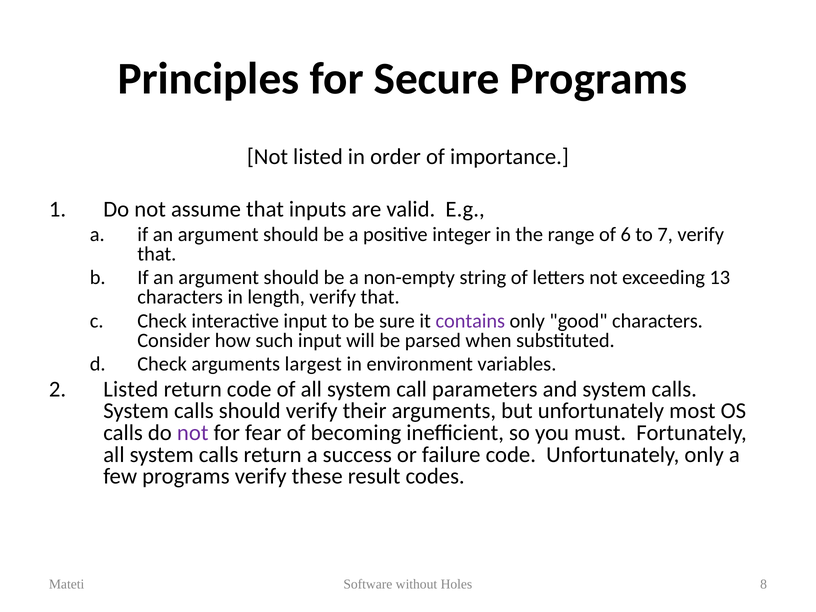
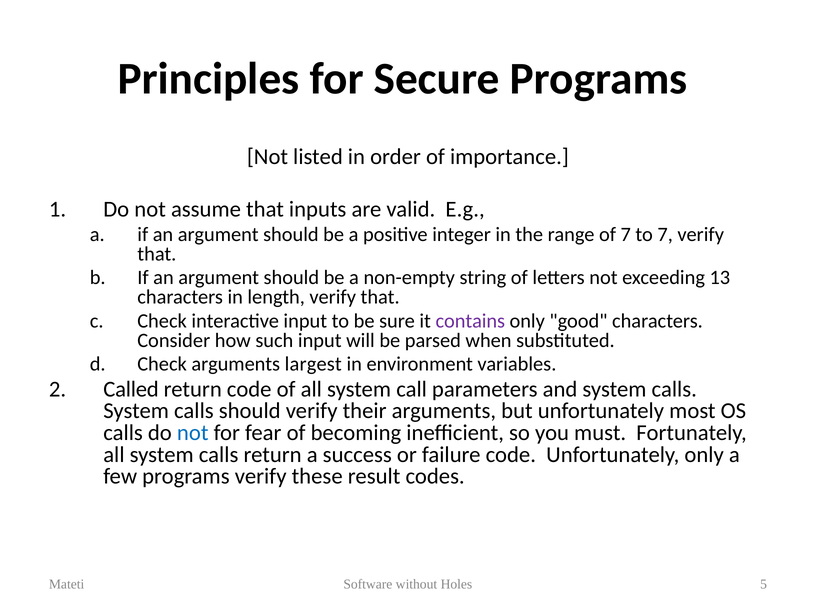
of 6: 6 -> 7 (626, 234)
2 Listed: Listed -> Called (131, 389)
not colour: purple -> blue (193, 433)
8: 8 -> 5 (764, 584)
